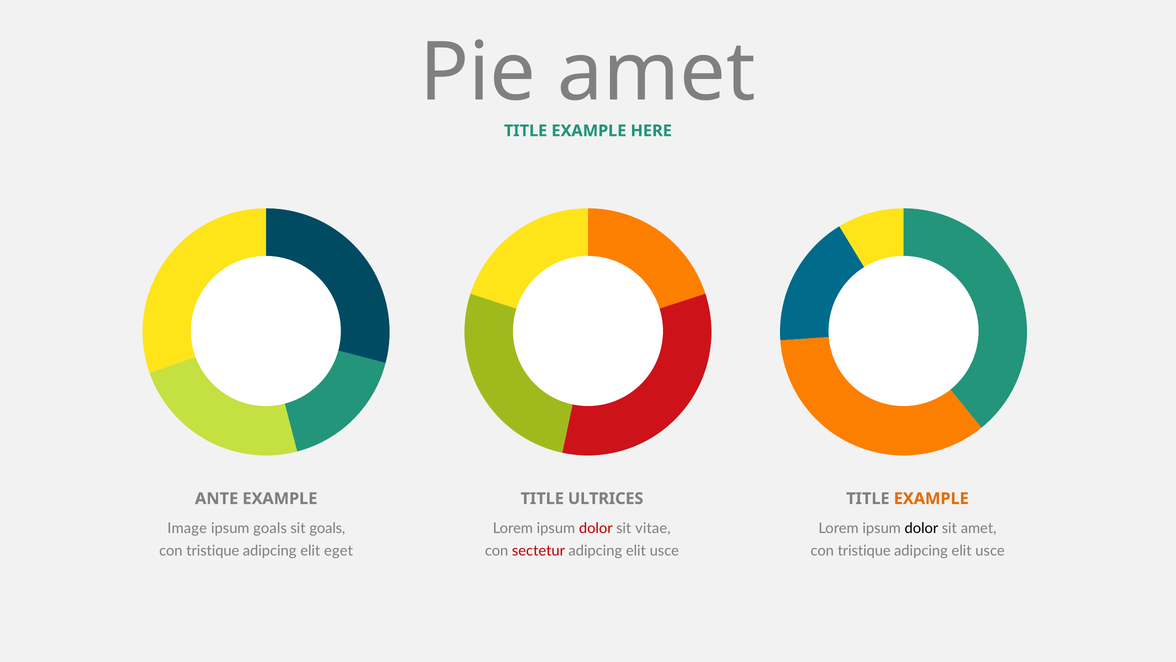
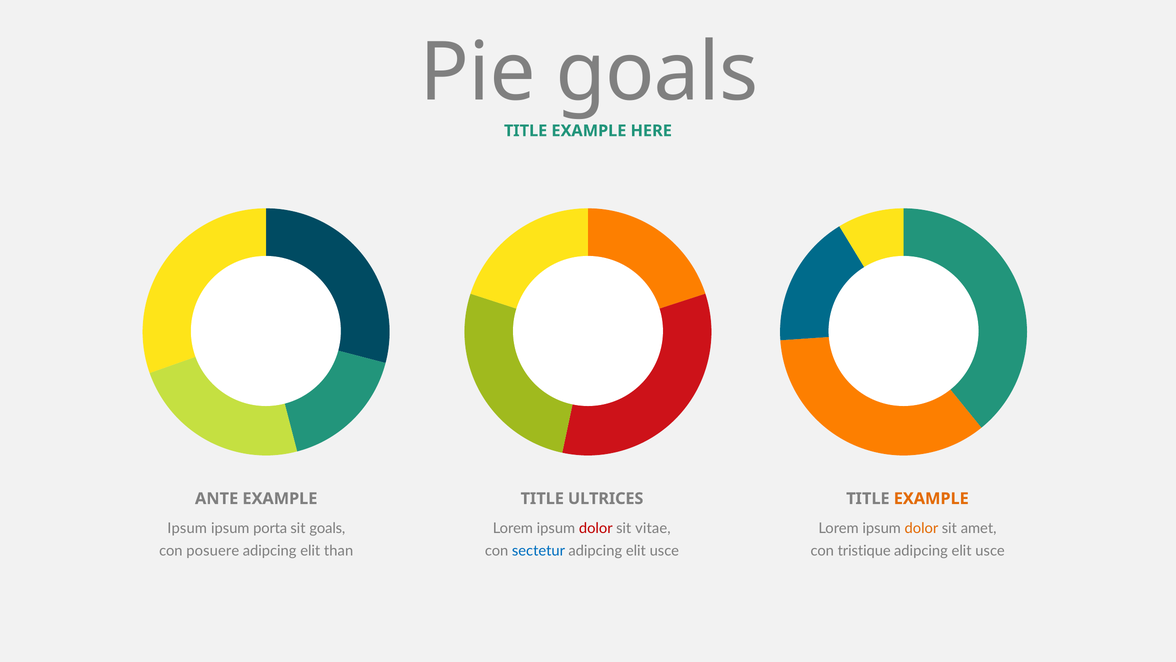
Pie amet: amet -> goals (657, 72)
Image: Image -> Ipsum (187, 528)
ipsum goals: goals -> porta (270, 528)
dolor colour: black -> orange (921, 528)
tristique: tristique -> posuere (213, 551)
eget: eget -> than (339, 551)
sectetur colour: red -> blue (538, 551)
